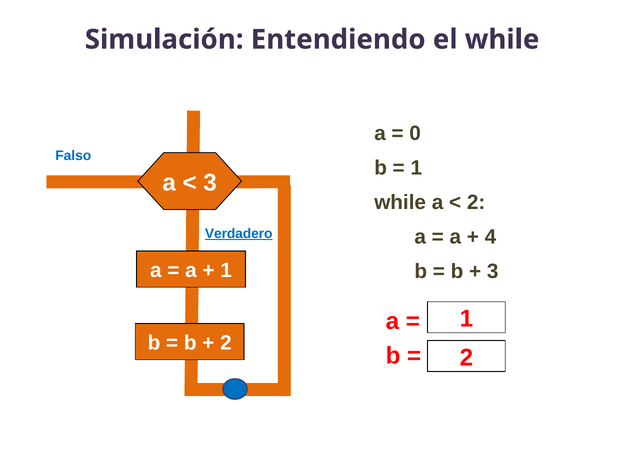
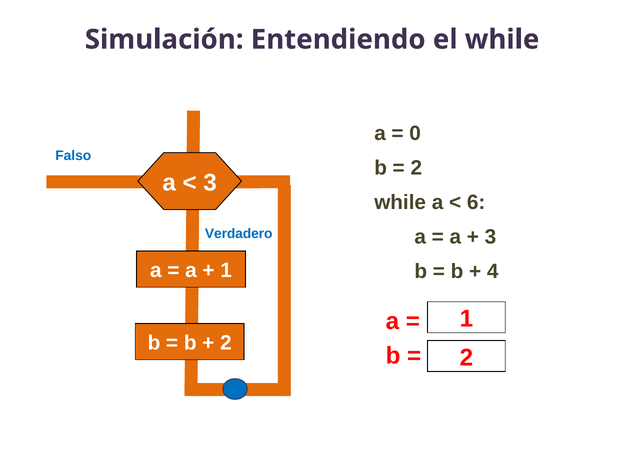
1: 1 -> 2 (416, 168)
2: 2 -> 6 (476, 203)
Verdadero underline: present -> none (239, 234)
4: 4 -> 3 (490, 237)
3: 3 -> 4 (493, 272)
